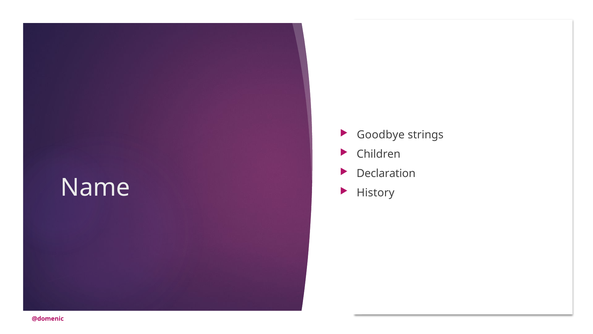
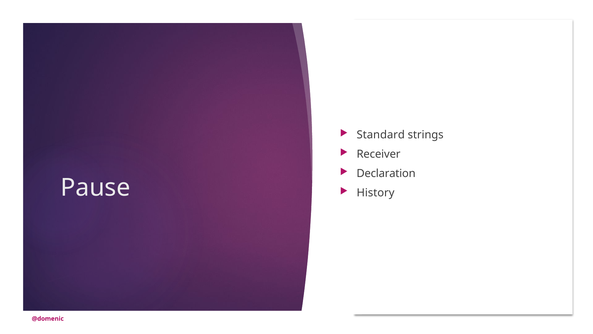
Goodbye: Goodbye -> Standard (381, 135)
Children: Children -> Receiver (379, 154)
Name: Name -> Pause (95, 188)
